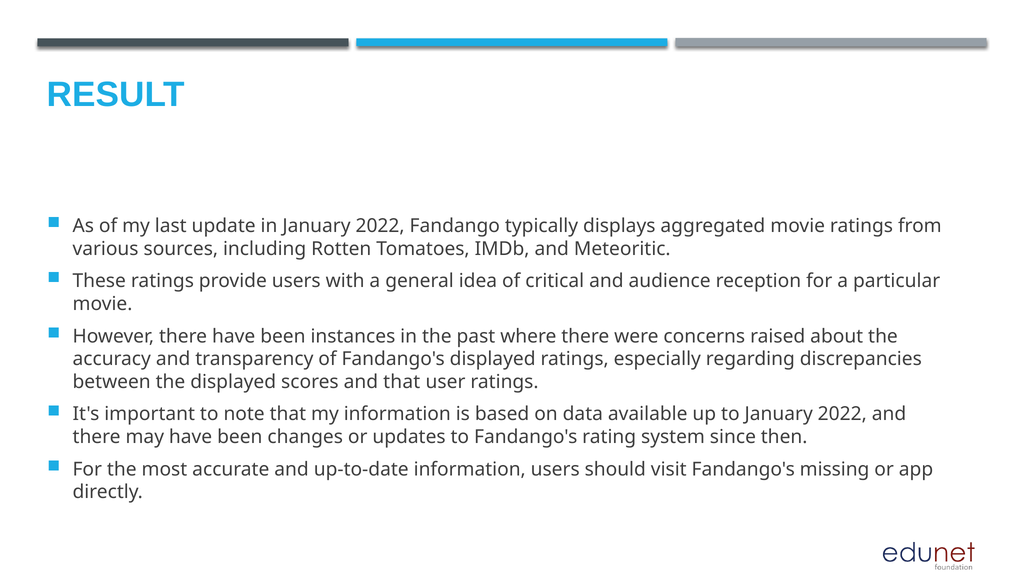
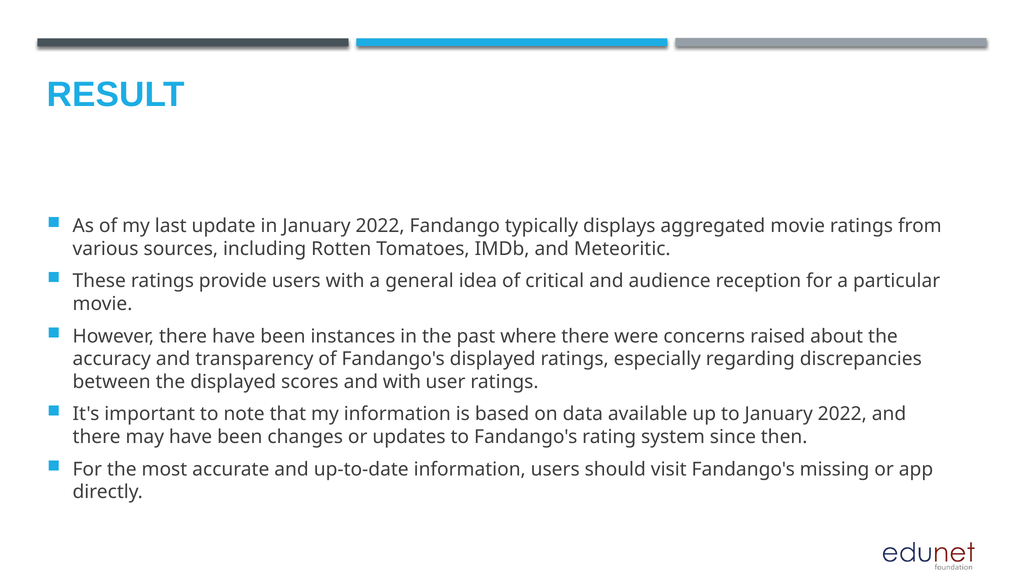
and that: that -> with (402, 382)
